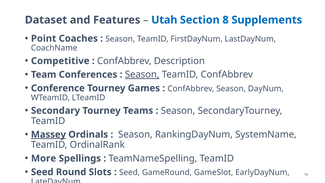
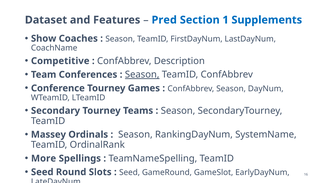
Utah: Utah -> Pred (164, 20)
8: 8 -> 1 (226, 20)
Point: Point -> Show (44, 38)
Massey underline: present -> none (48, 134)
